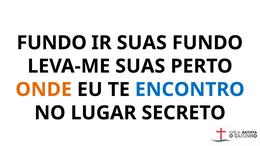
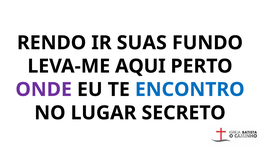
FUNDO: FUNDO -> RENDO (52, 43)
LEVA-ME SUAS: SUAS -> AQUI (140, 66)
ONDE colour: orange -> purple (44, 90)
